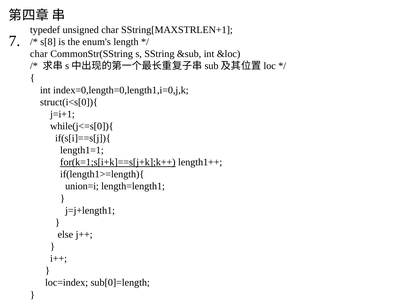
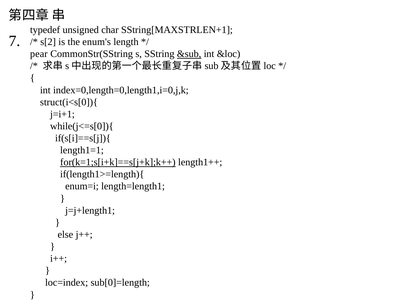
s[8: s[8 -> s[2 (48, 42)
char: char -> pear (39, 54)
&sub underline: none -> present (189, 54)
union=i: union=i -> enum=i (82, 187)
